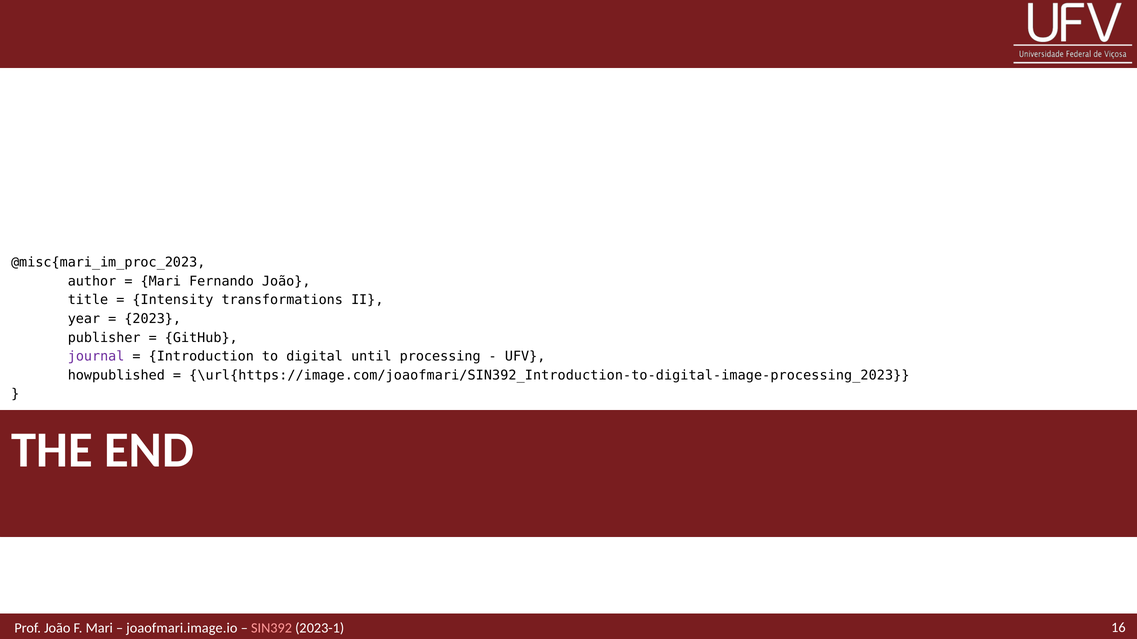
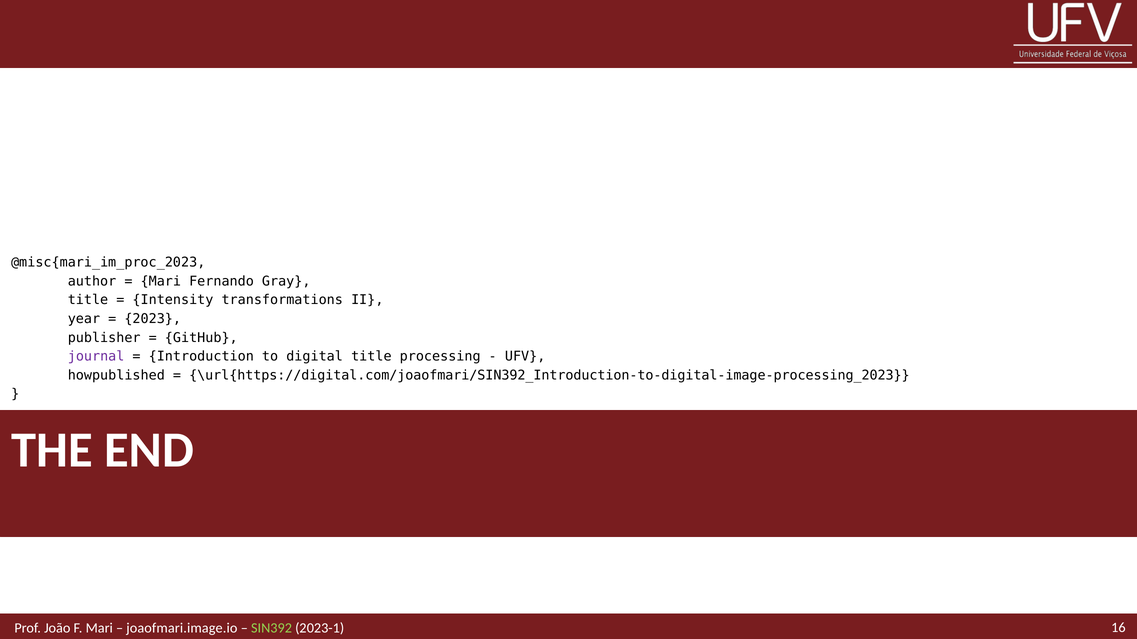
Fernando João: João -> Gray (286, 282)
digital until: until -> title (371, 357)
\url{https://image.com/joaofmari/SIN392_Introduction-to-digital-image-processing_2023: \url{https://image.com/joaofmari/SIN392_Introduction-to-digital-image-processing_2023 -> \url{https://digital.com/joaofmari/SIN392_Introduction-to-digital-image-processing_2023 (549, 376)
SIN392 colour: pink -> light green (271, 629)
